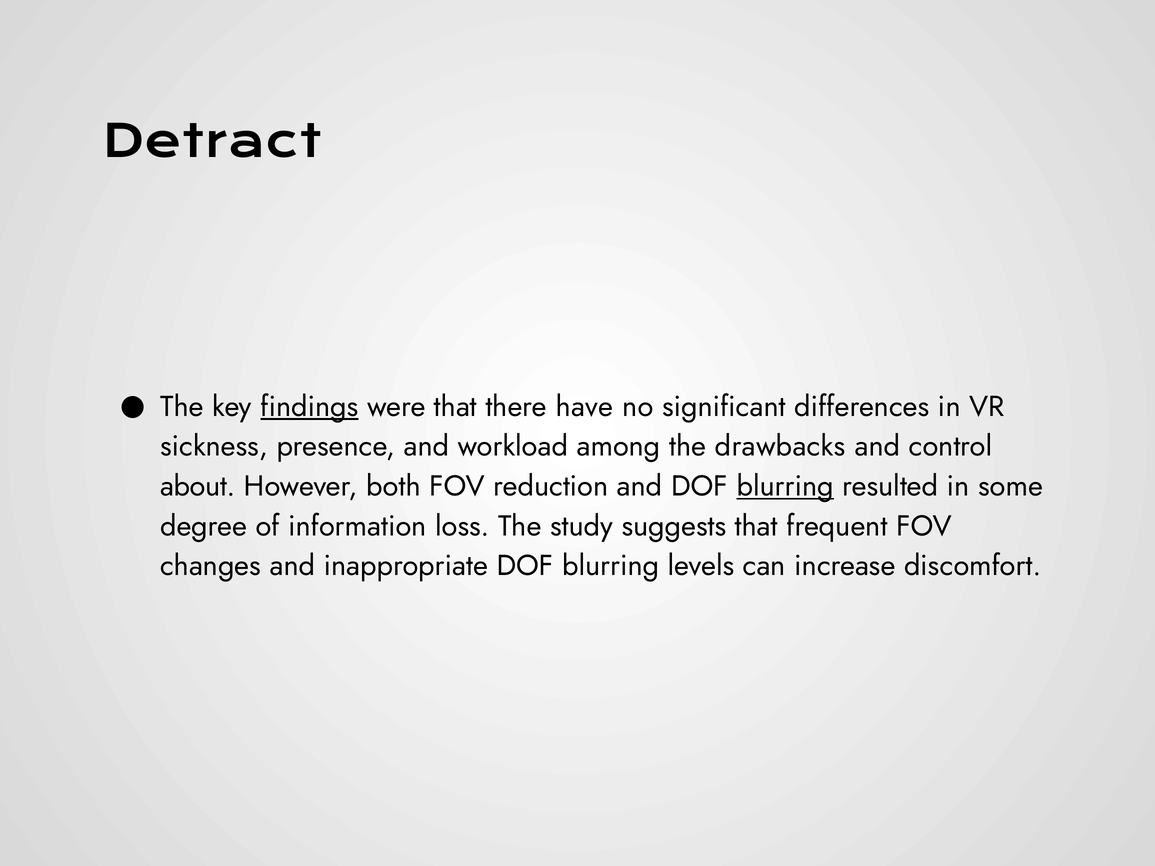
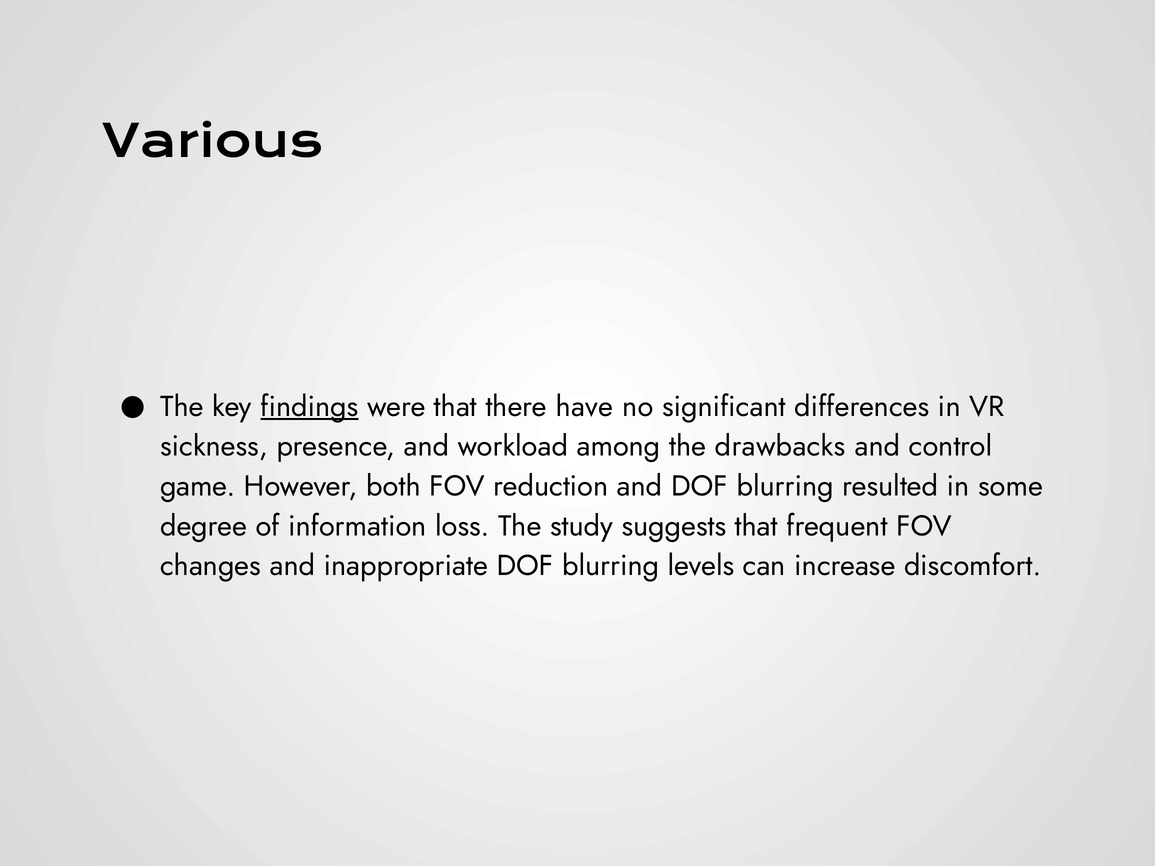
Detract: Detract -> Various (213, 142)
about: about -> game (198, 486)
blurring underline: present -> none (785, 486)
